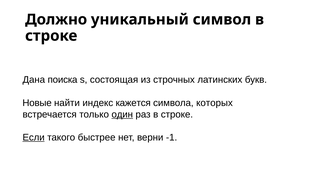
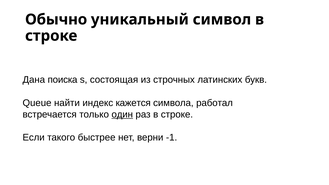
Должно: Должно -> Обычно (56, 19)
Новые: Новые -> Queue (37, 103)
которых: которых -> работал (215, 103)
Если underline: present -> none (34, 137)
